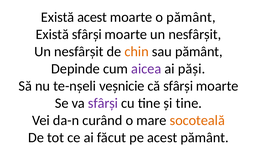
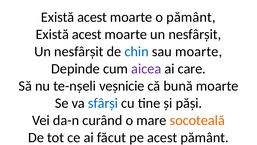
sfârși: sfârși -> acest (87, 34)
chin colour: orange -> blue (137, 51)
sau pământ: pământ -> moarte (199, 51)
păși: păși -> care (192, 69)
că sfârși: sfârși -> bună (178, 86)
sfârși colour: purple -> blue (103, 103)
și tine: tine -> păși (189, 103)
